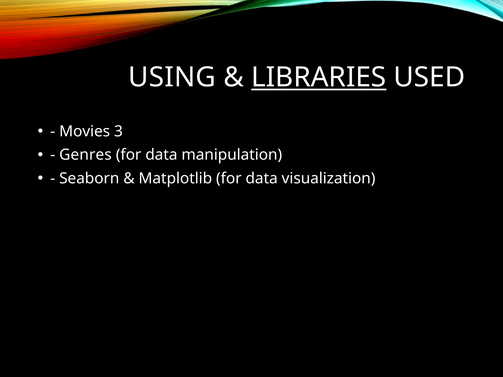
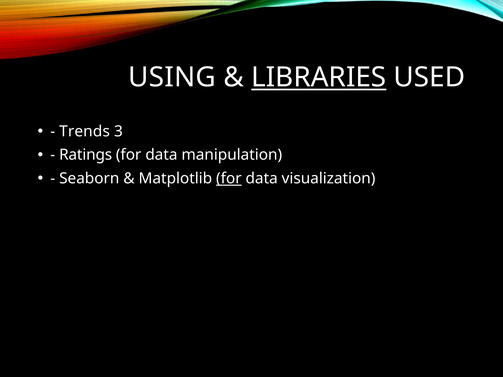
Movies: Movies -> Trends (85, 131)
Genres: Genres -> Ratings (86, 155)
for underline: none -> present (229, 179)
